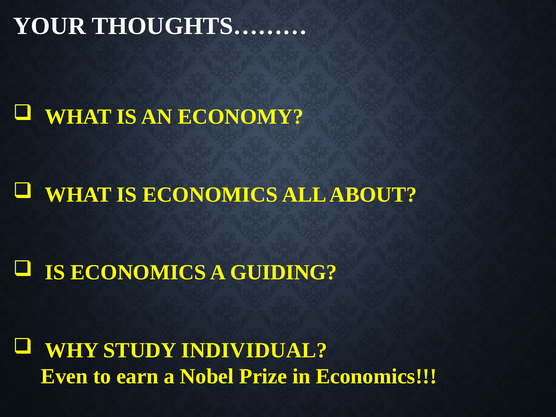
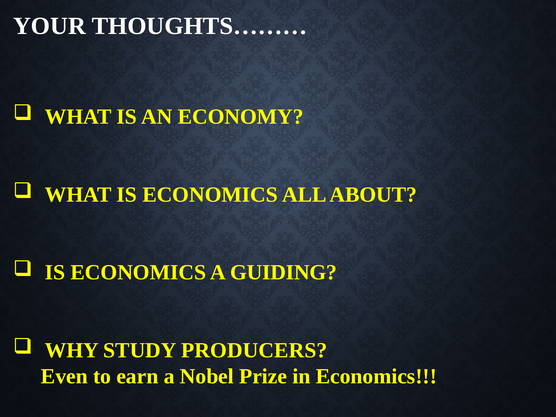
INDIVIDUAL: INDIVIDUAL -> PRODUCERS (254, 350)
